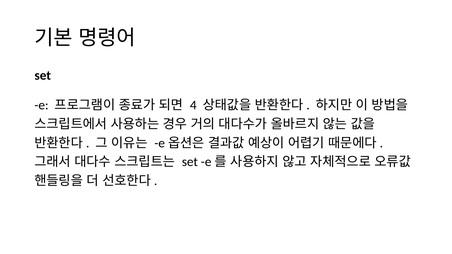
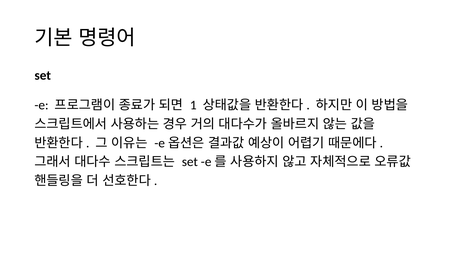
4: 4 -> 1 (193, 105)
